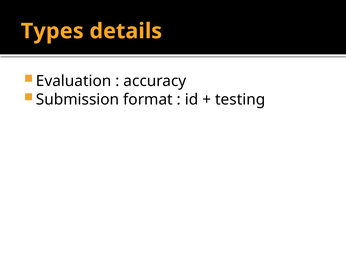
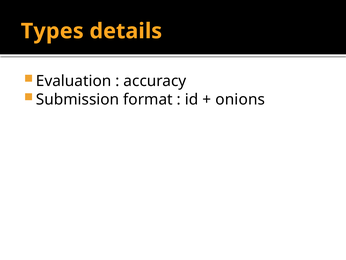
testing: testing -> onions (240, 99)
